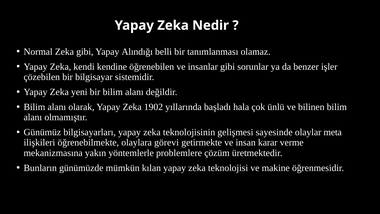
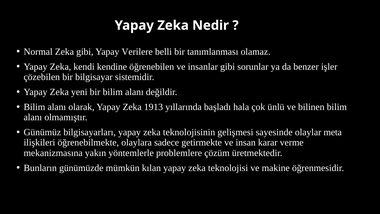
Alındığı: Alındığı -> Verilere (137, 52)
1902: 1902 -> 1913 (153, 107)
görevi: görevi -> sadece (167, 142)
